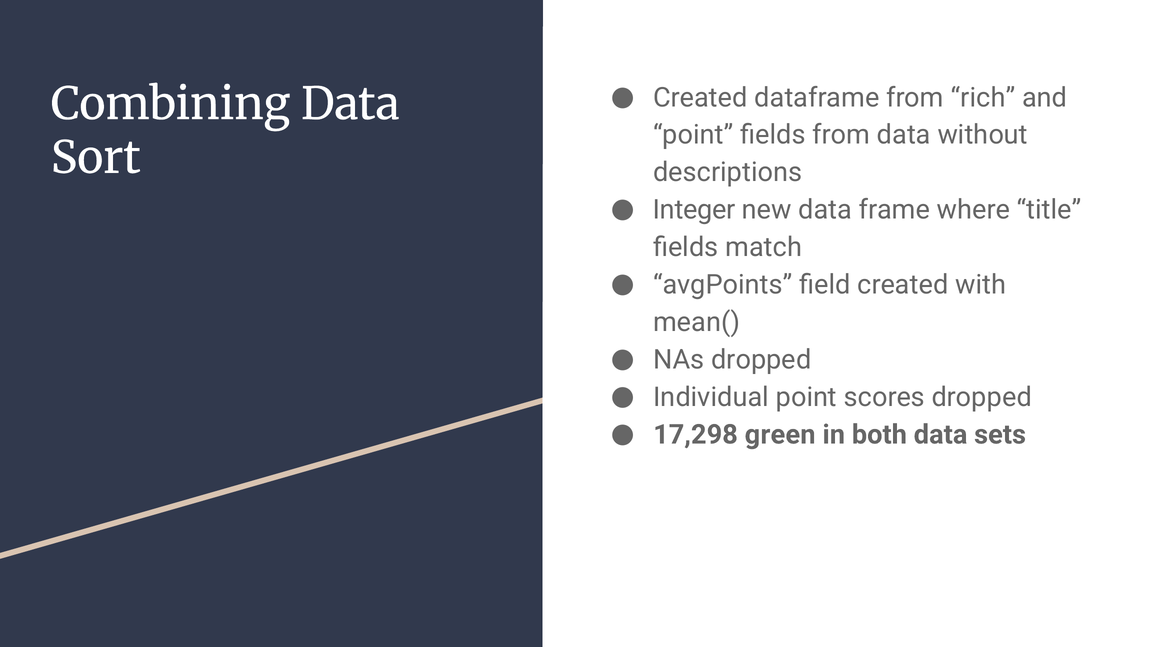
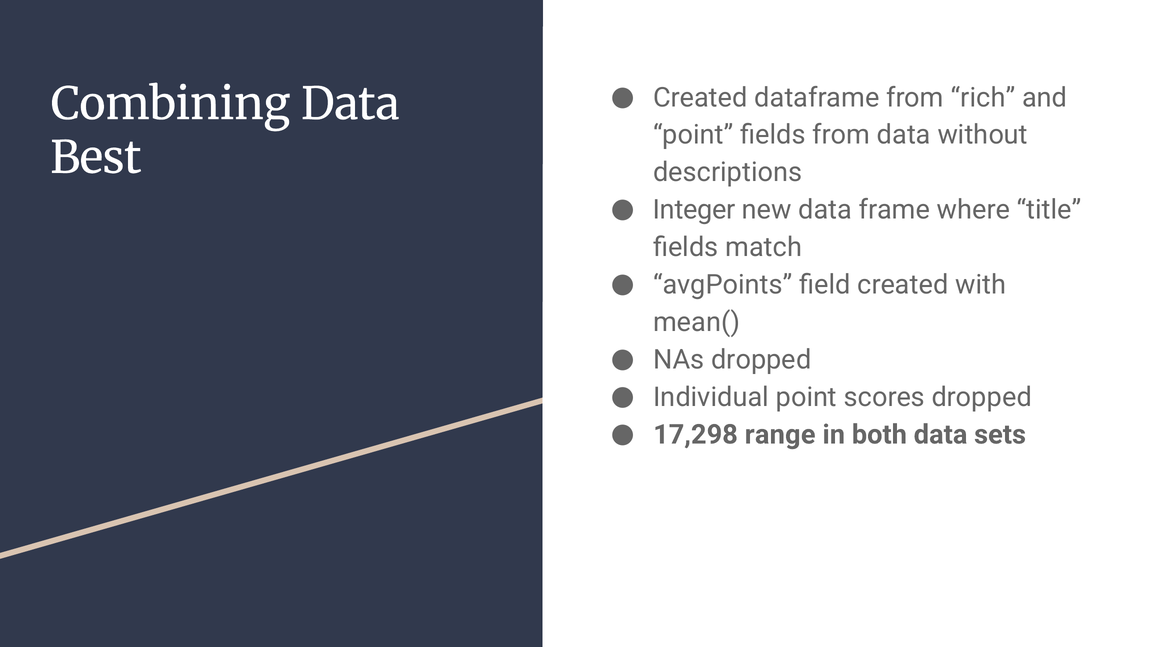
Sort: Sort -> Best (96, 158)
green: green -> range (780, 435)
